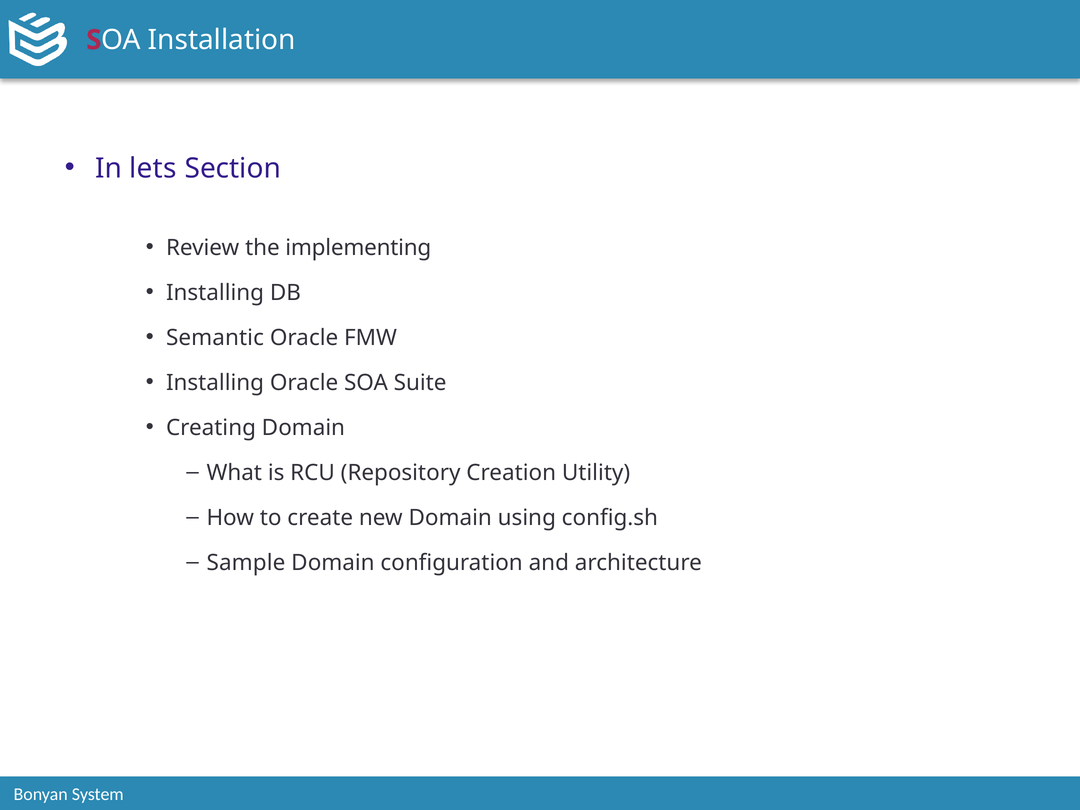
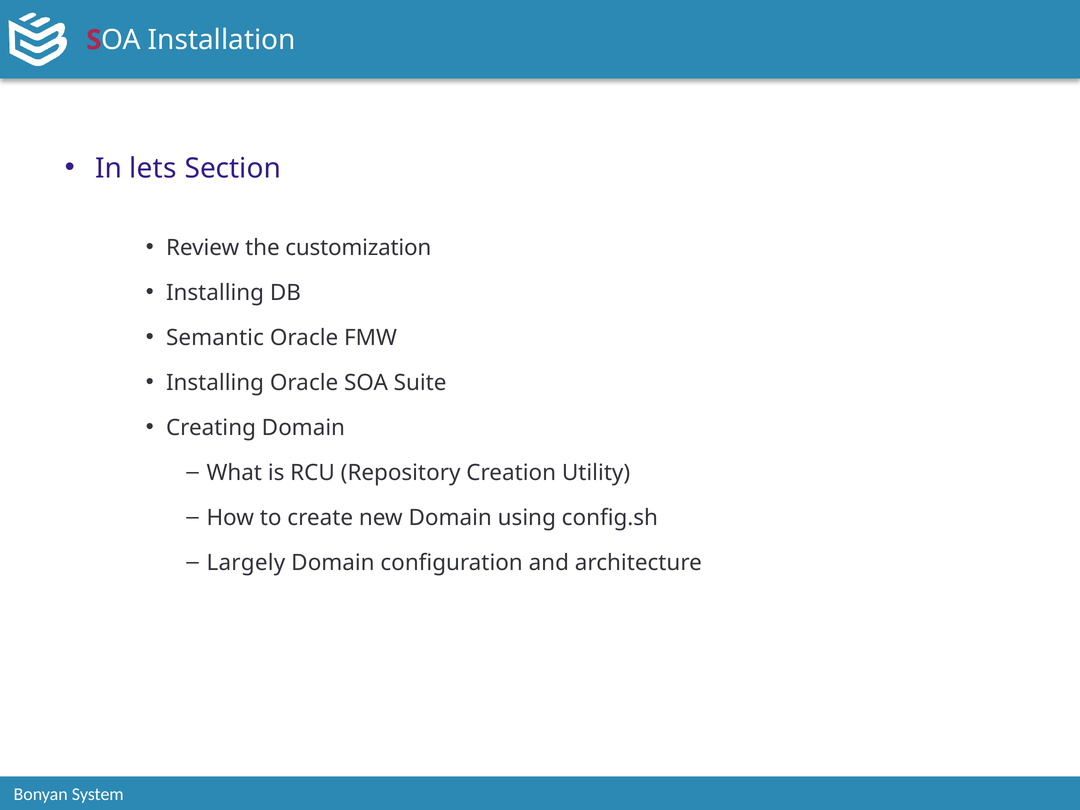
implementing: implementing -> customization (358, 248)
Sample: Sample -> Largely (246, 563)
